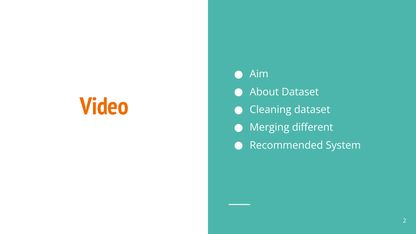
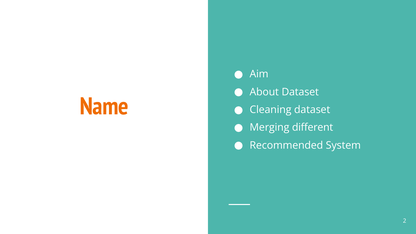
Video: Video -> Name (104, 107)
